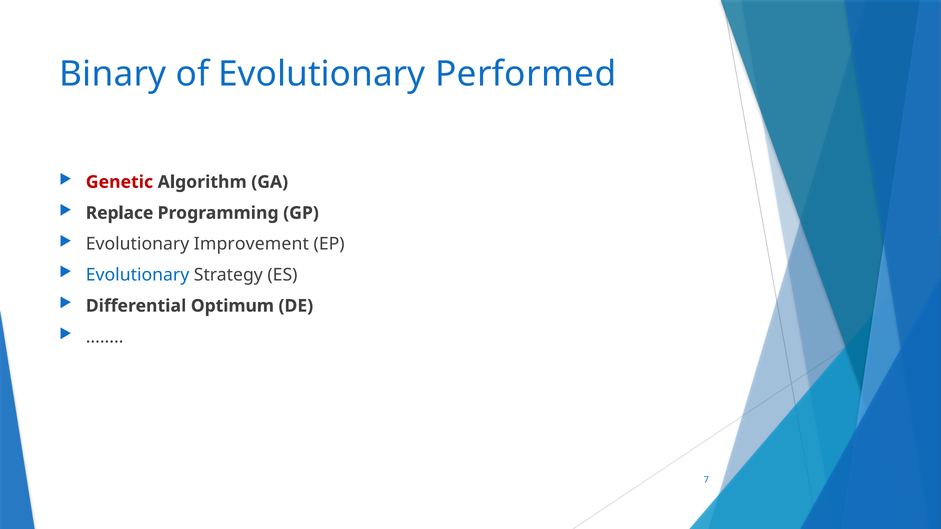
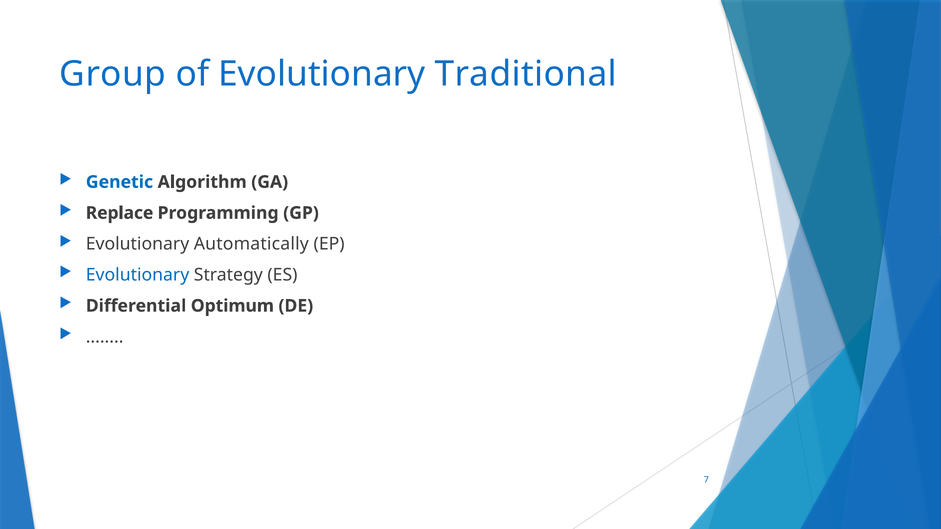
Binary: Binary -> Group (113, 74)
Performed: Performed -> Traditional (526, 74)
Genetic colour: red -> blue (119, 182)
Improvement: Improvement -> Automatically (251, 244)
